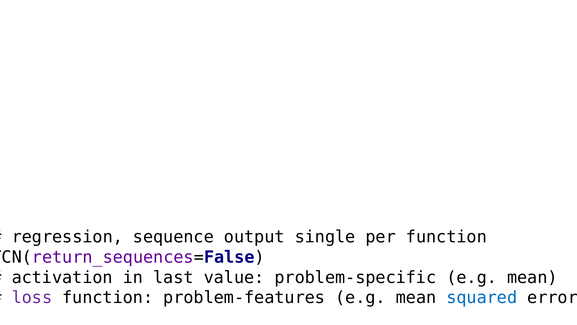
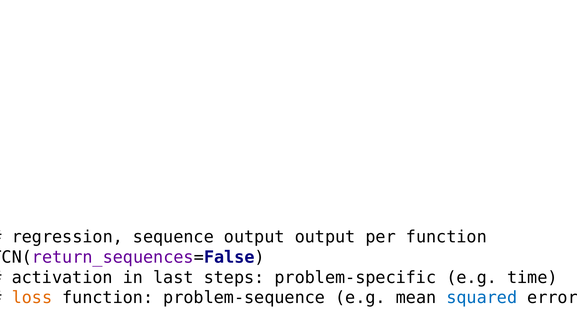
output single: single -> output (325, 237)
value: value -> steps (234, 277)
problem-specific e.g mean: mean -> time (532, 277)
loss colour: purple -> orange (32, 297)
problem-features: problem-features -> problem-sequence (244, 297)
